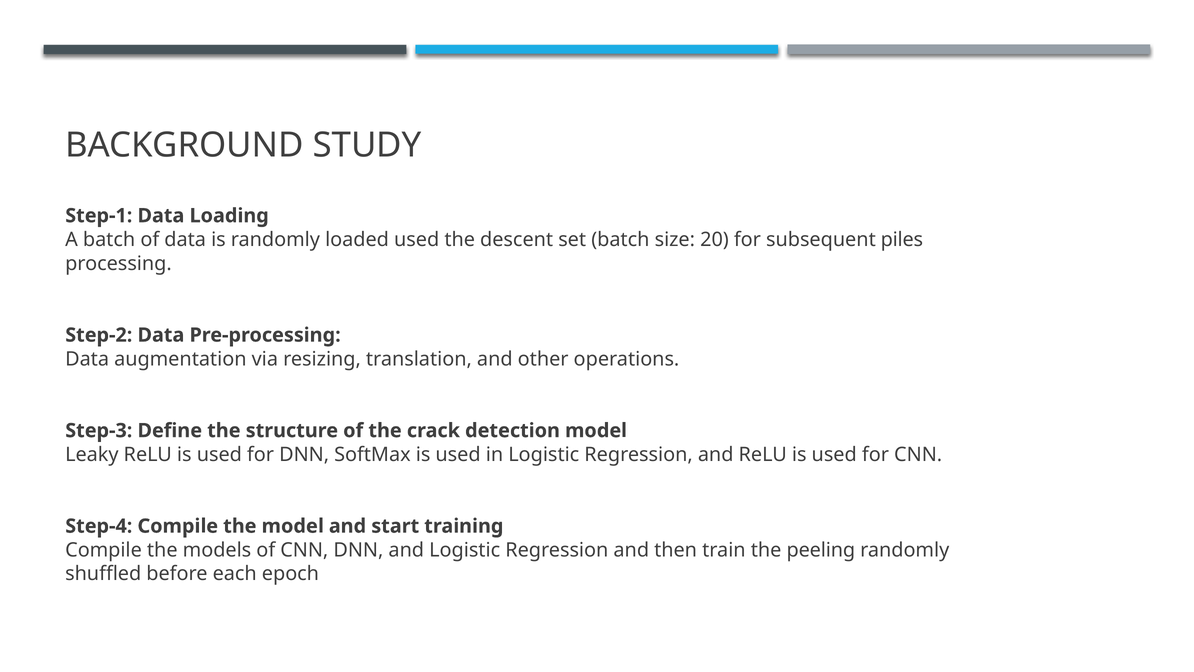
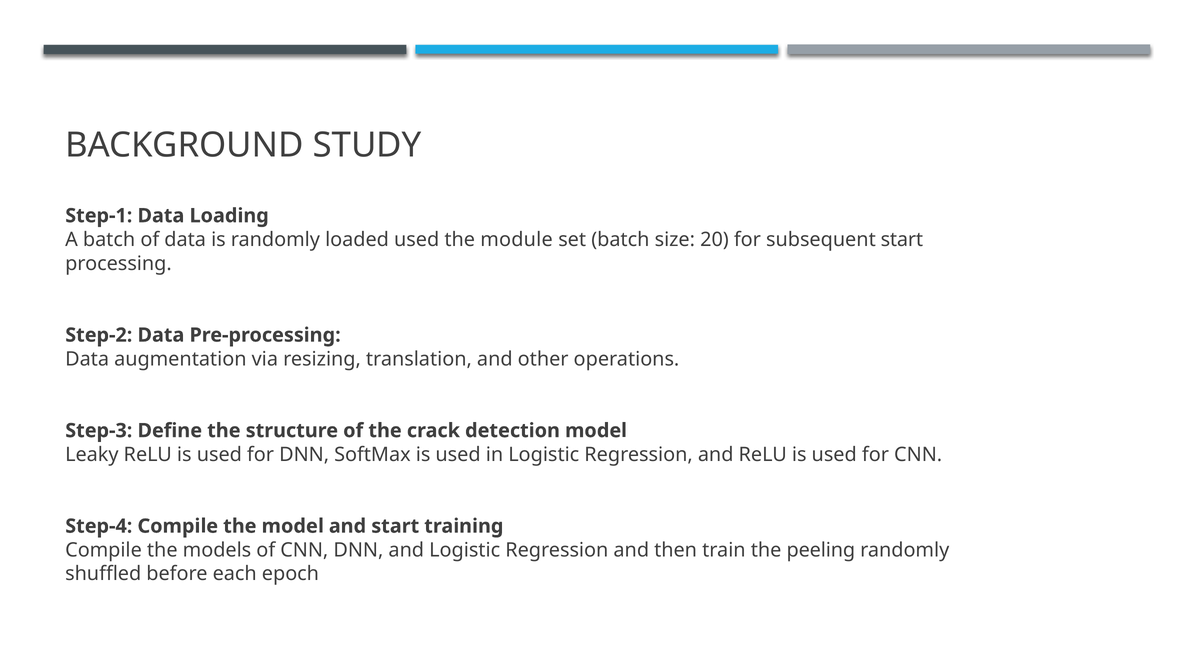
descent: descent -> module (517, 239)
subsequent piles: piles -> start (902, 239)
